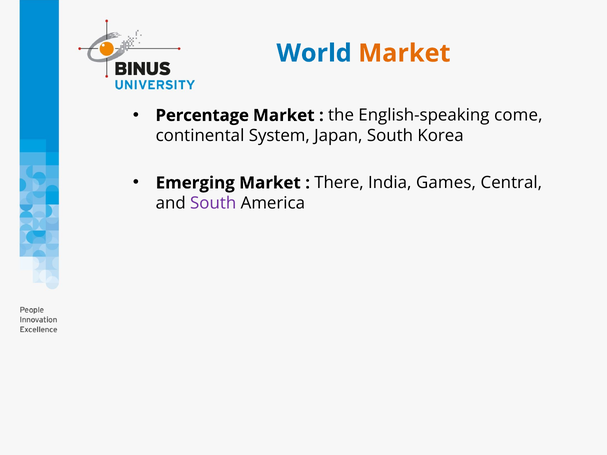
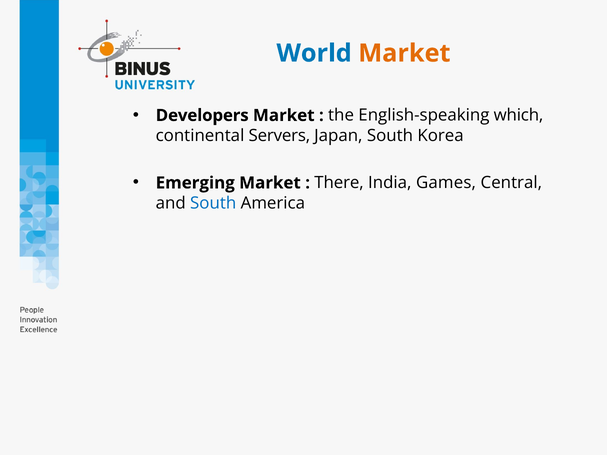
Percentage: Percentage -> Developers (202, 115)
come: come -> which (519, 115)
System: System -> Servers (279, 136)
South colour: purple -> blue (213, 203)
